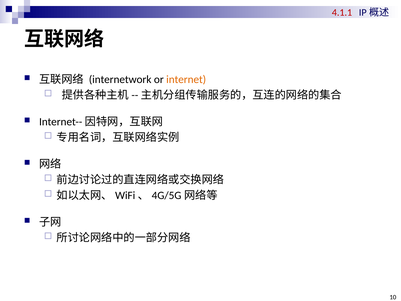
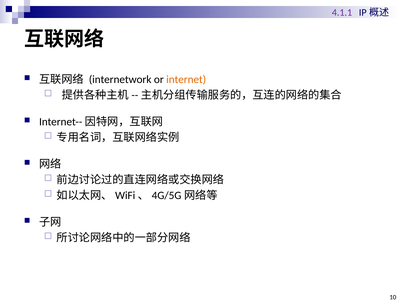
4.1.1 colour: red -> purple (342, 13)
